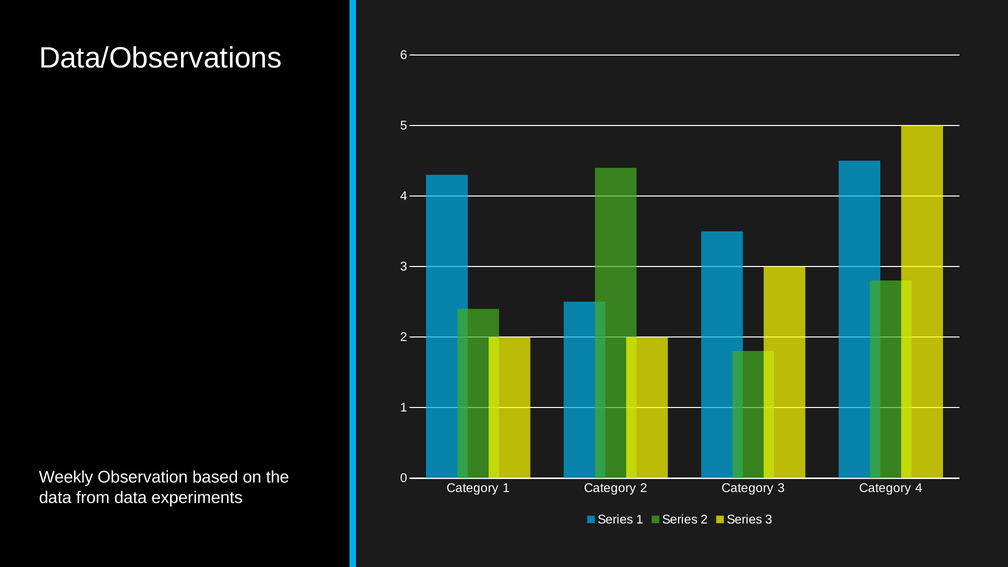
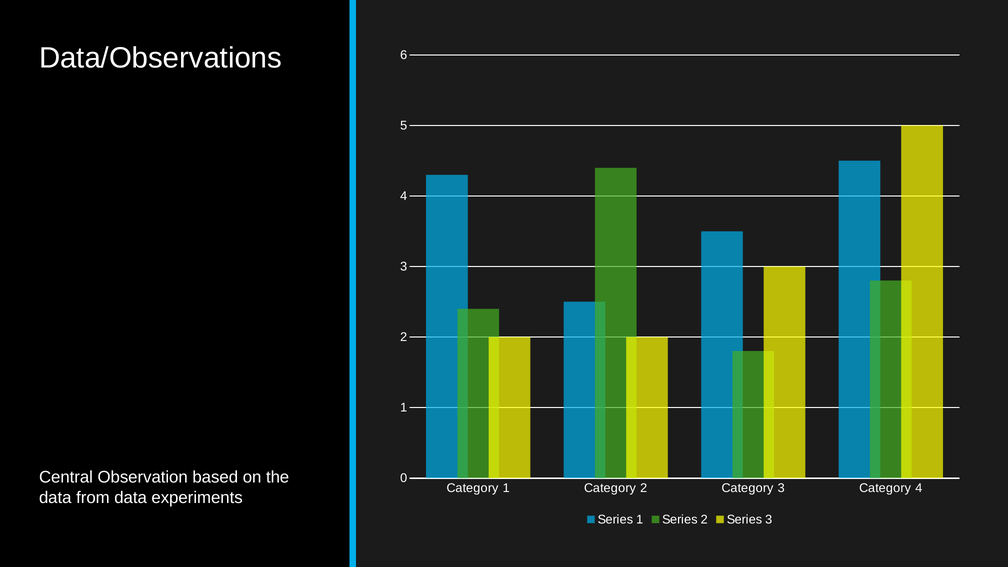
Weekly: Weekly -> Central (66, 477)
